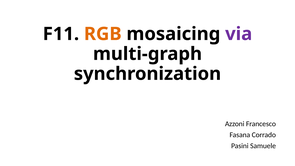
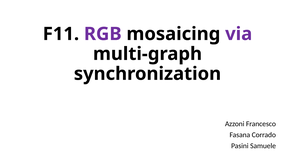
RGB colour: orange -> purple (103, 34)
